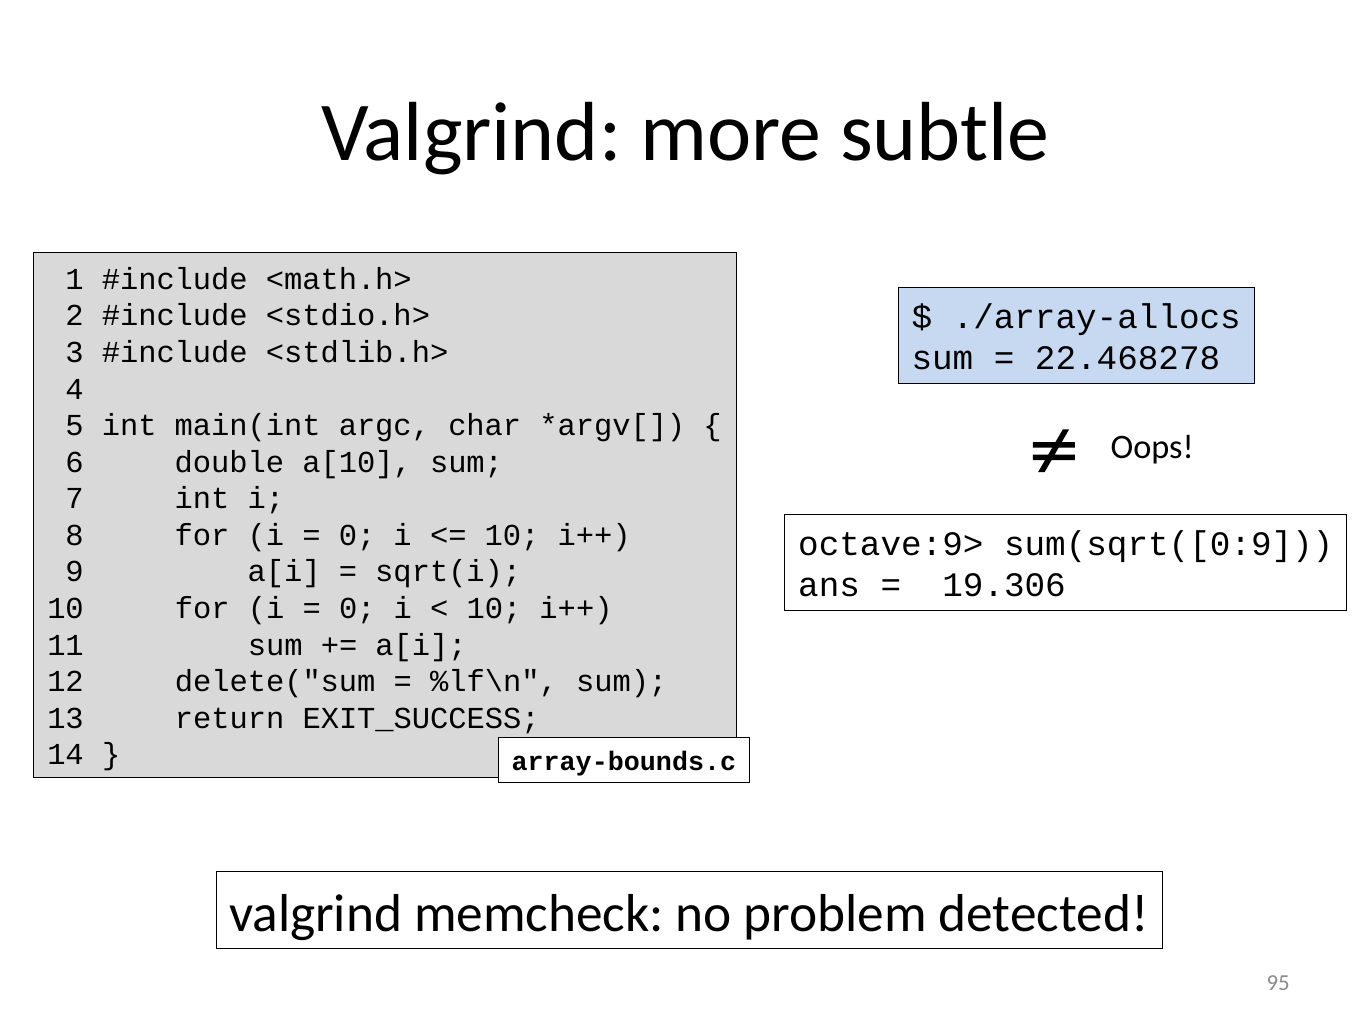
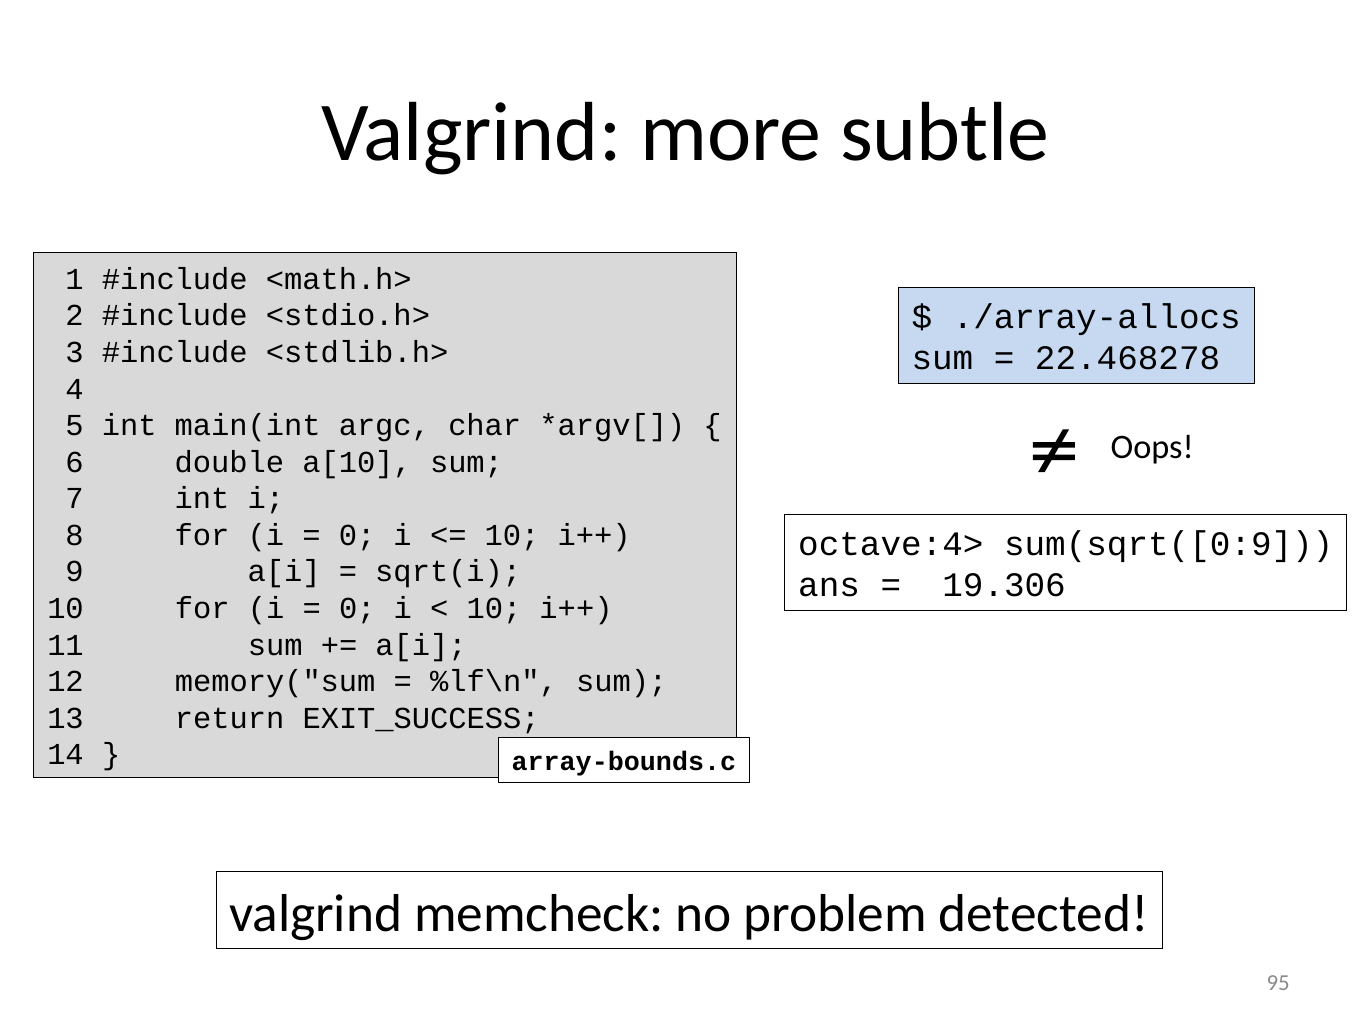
octave:9>: octave:9> -> octave:4> (891, 544)
delete("sum: delete("sum -> memory("sum (275, 682)
